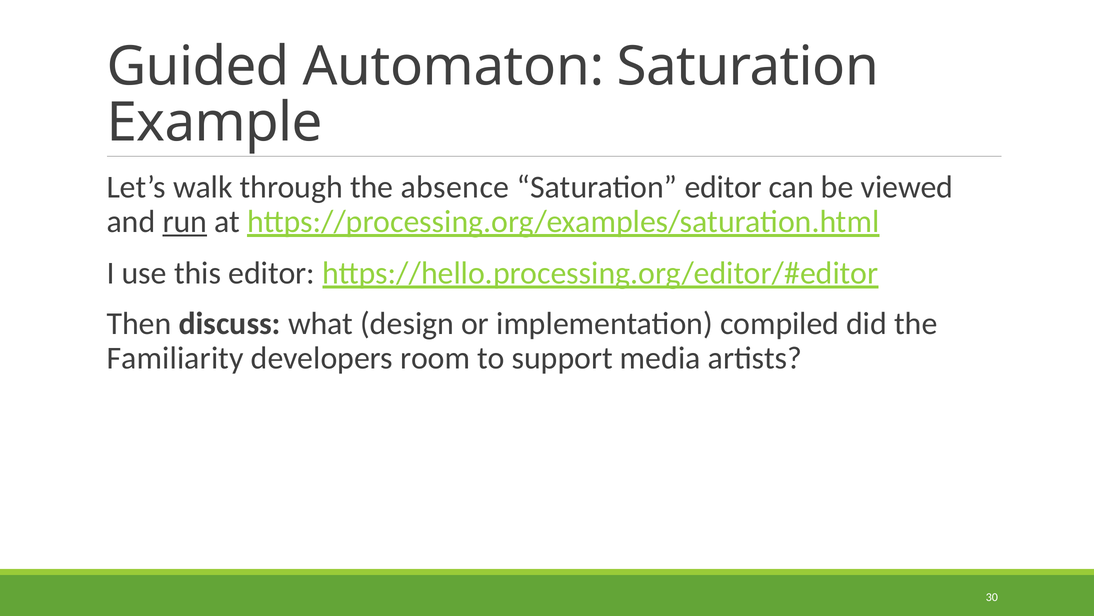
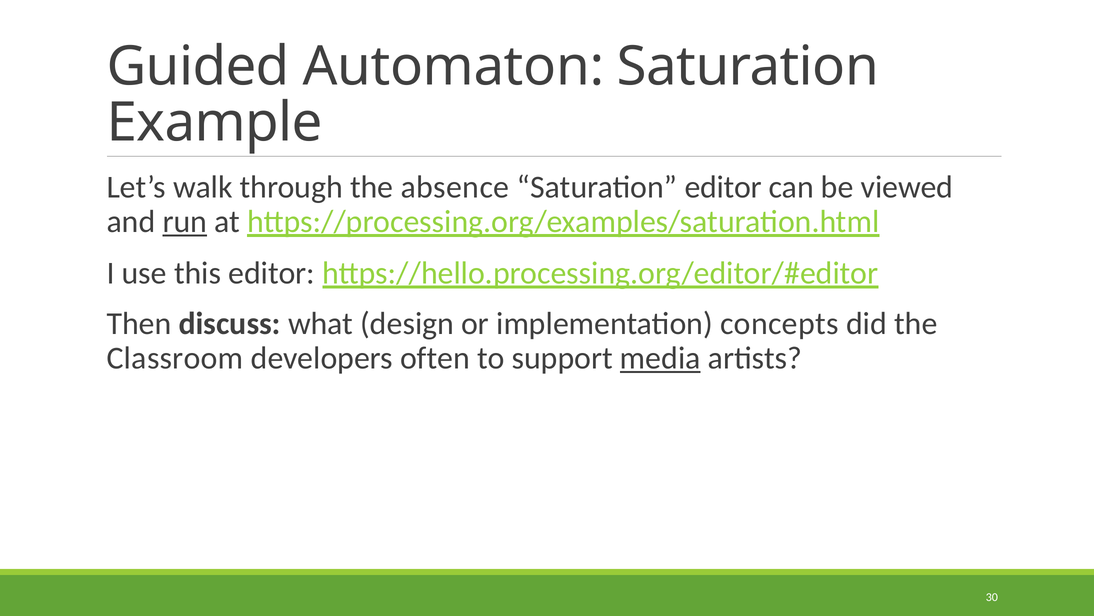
compiled: compiled -> concepts (779, 323)
Familiarity: Familiarity -> Classroom (175, 358)
room: room -> often (435, 358)
media underline: none -> present (660, 358)
